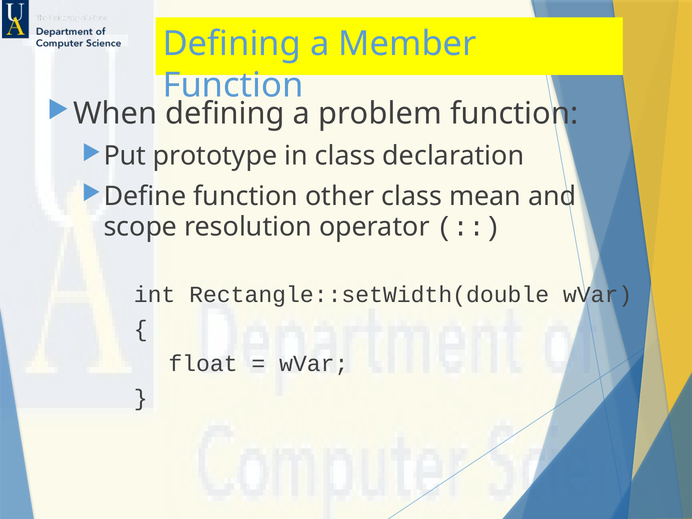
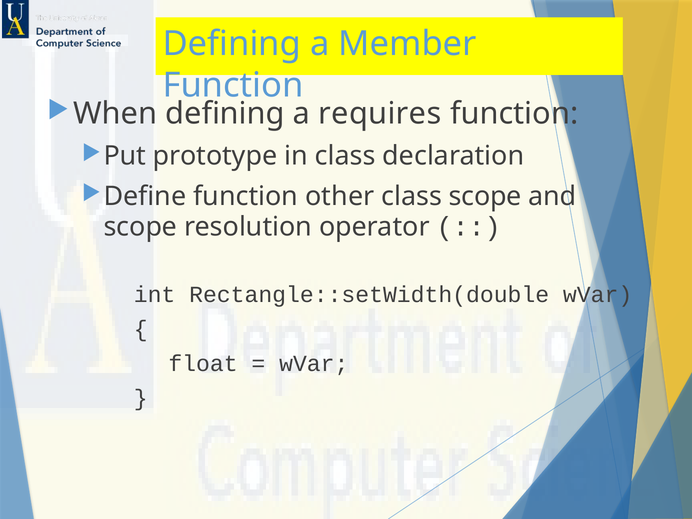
problem: problem -> requires (380, 114)
class mean: mean -> scope (485, 196)
